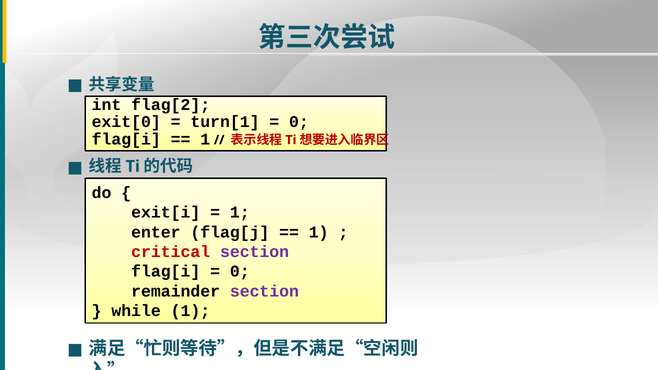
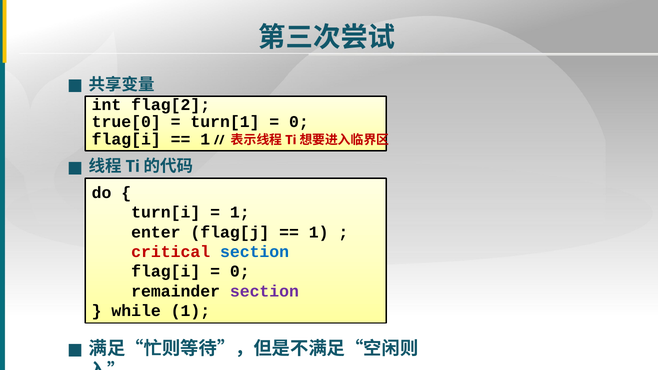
exit[0: exit[0 -> true[0 (126, 122)
exit[i: exit[i -> turn[i (166, 212)
section colour: purple -> blue (255, 252)
